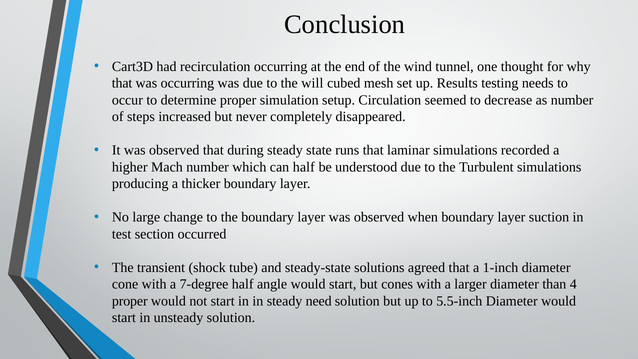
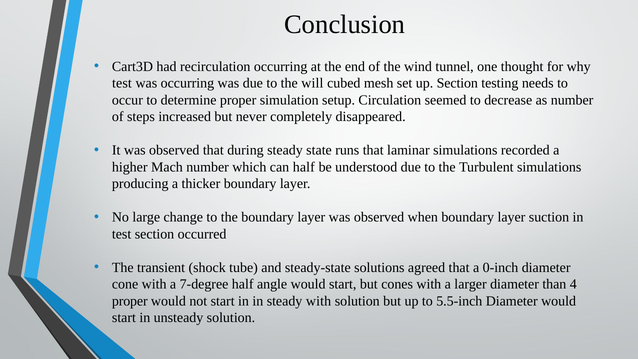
that: that -> test (122, 83)
up Results: Results -> Section (457, 83)
1-inch: 1-inch -> 0-inch (501, 267)
steady need: need -> with (319, 301)
